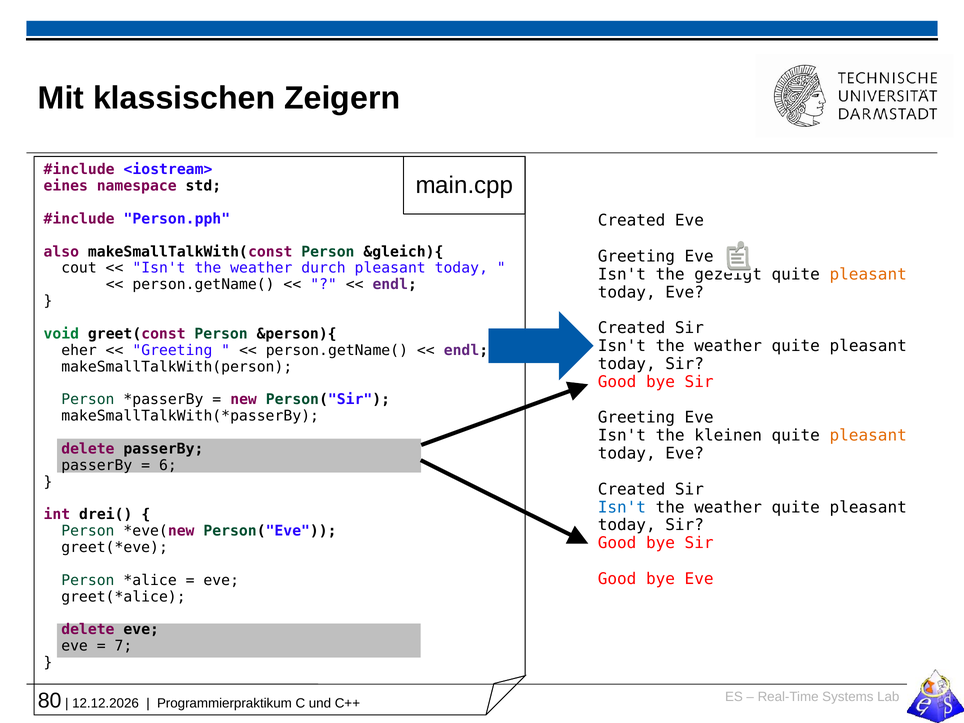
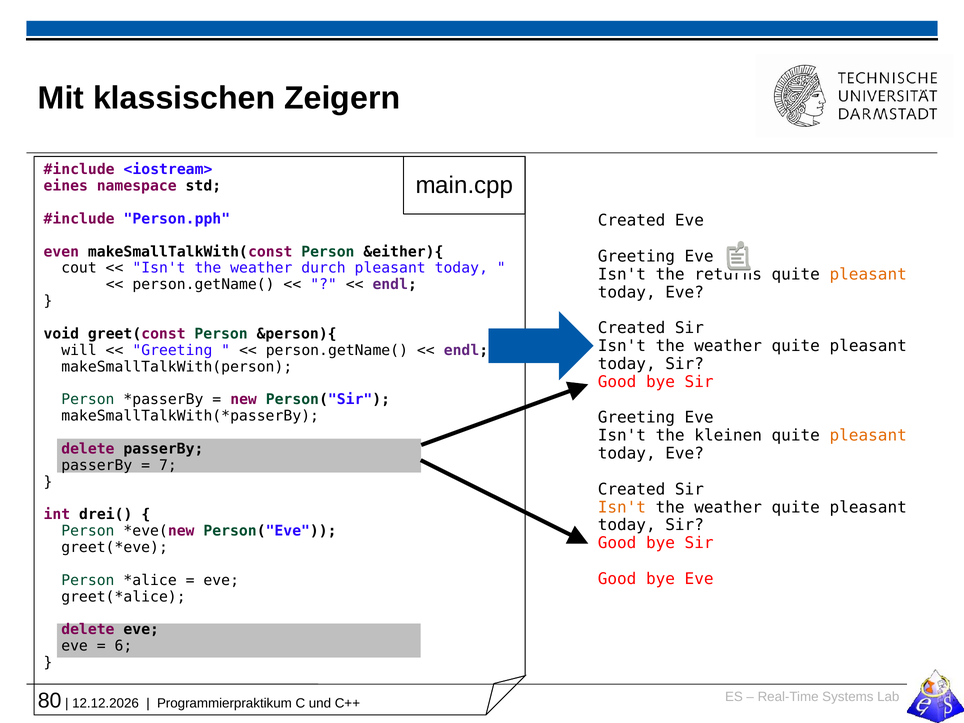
also: also -> even (61, 252)
&gleich){: &gleich){ -> &either){ (403, 252)
gezeigt: gezeigt -> returns (728, 274)
void colour: green -> black (61, 334)
eher: eher -> will (79, 350)
6: 6 -> 7 (168, 465)
Isn't colour: blue -> orange (622, 507)
7: 7 -> 6 (123, 646)
